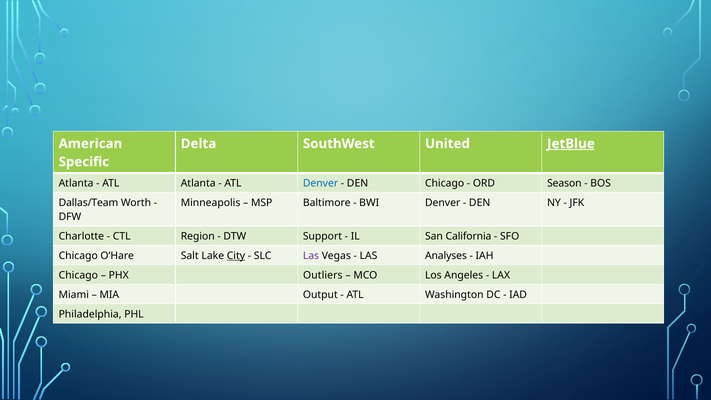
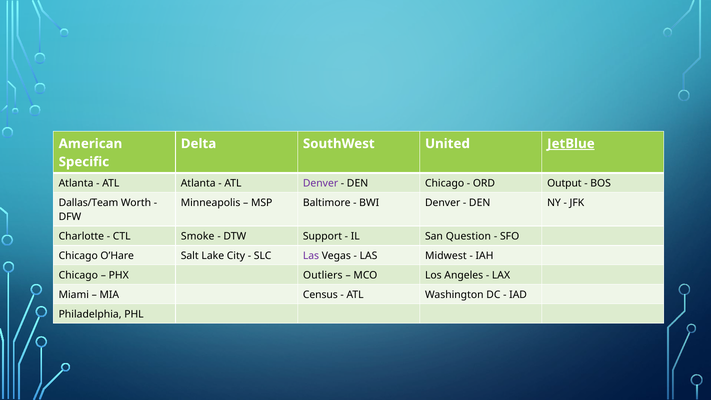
Denver colour: blue -> purple (321, 183)
Season: Season -> Output (564, 183)
Region: Region -> Smoke (198, 236)
California: California -> Question (468, 236)
City underline: present -> none (236, 256)
Analyses: Analyses -> Midwest (446, 256)
Output: Output -> Census (320, 295)
